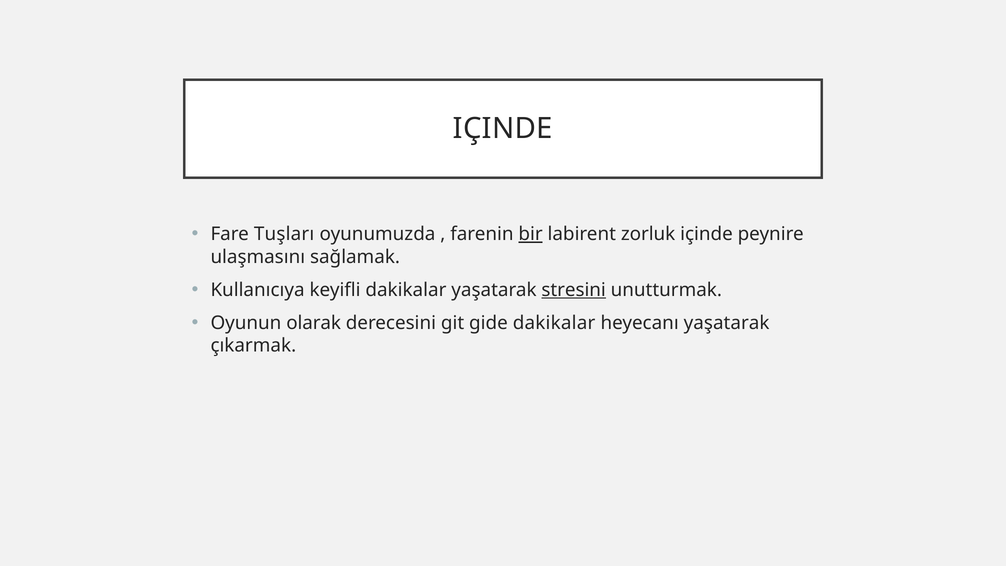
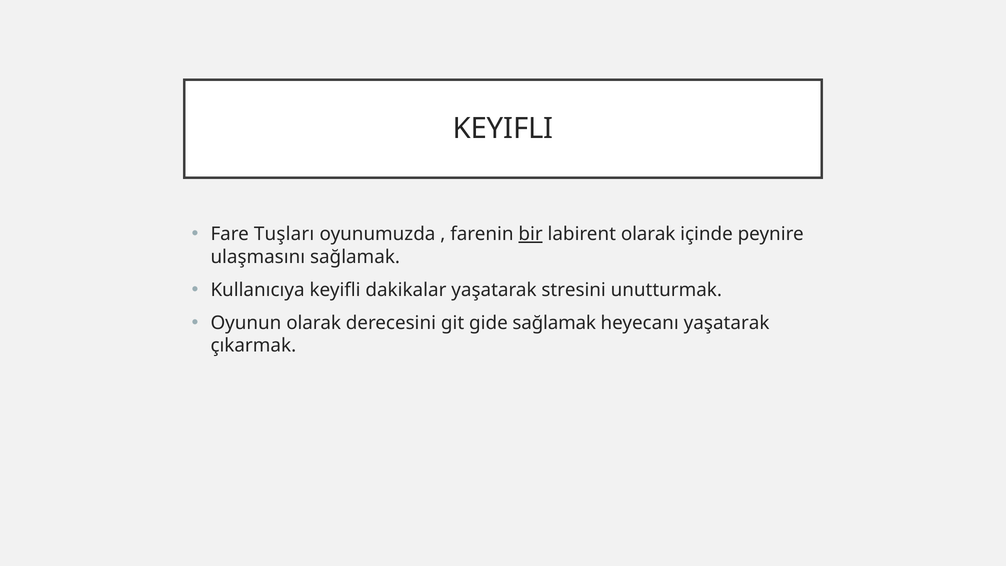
IÇINDE: IÇINDE -> KEYIFLI (503, 128)
labirent zorluk: zorluk -> olarak (648, 234)
stresini underline: present -> none (574, 290)
gide dakikalar: dakikalar -> sağlamak (554, 323)
